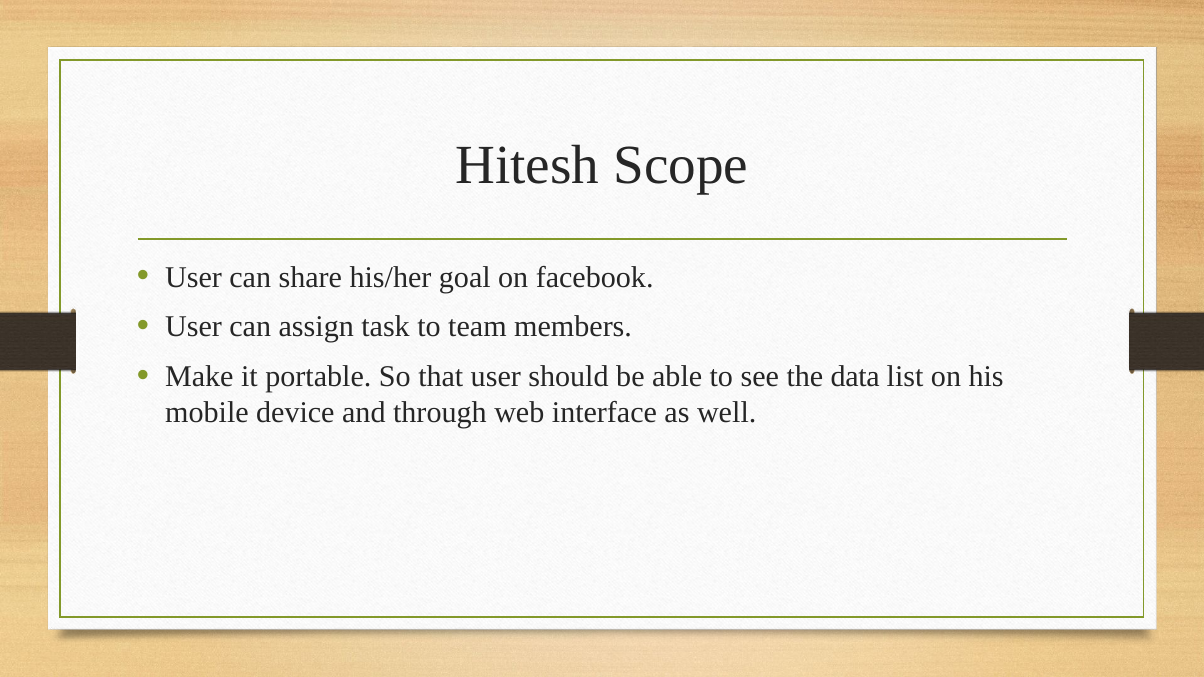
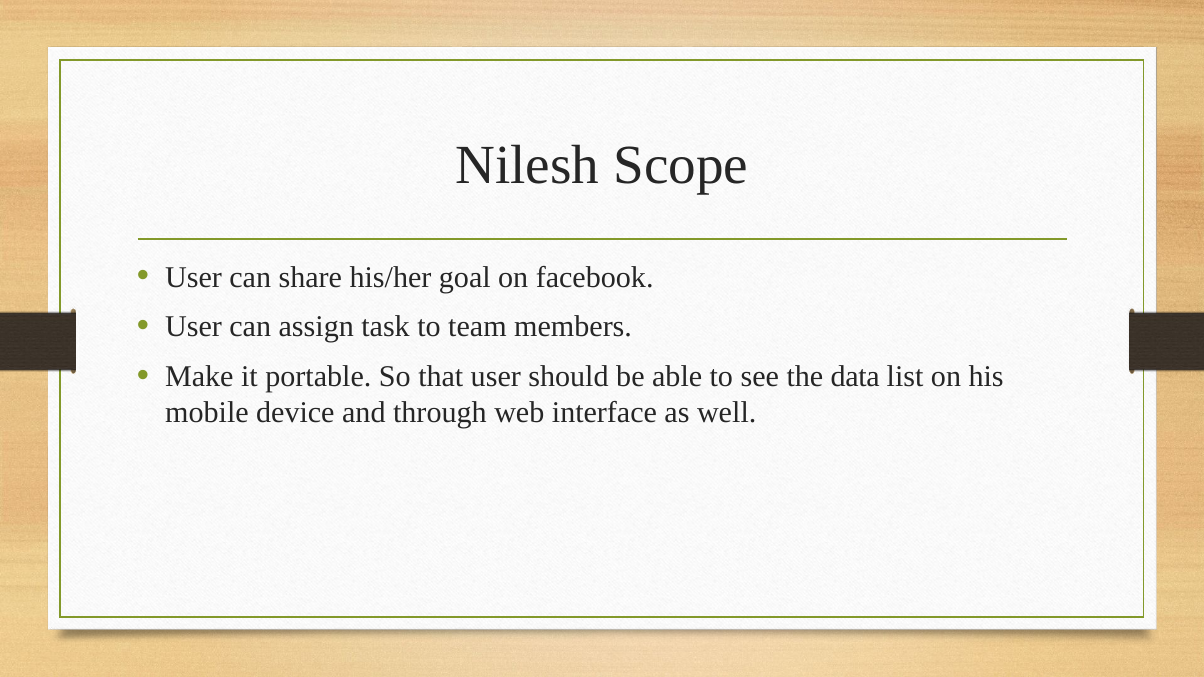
Hitesh: Hitesh -> Nilesh (528, 165)
